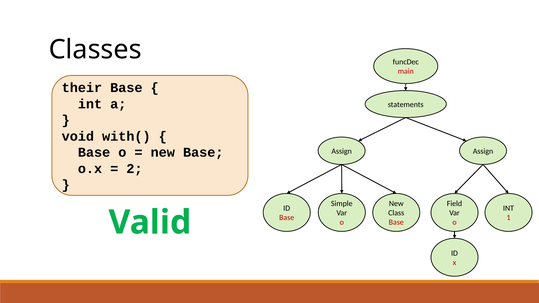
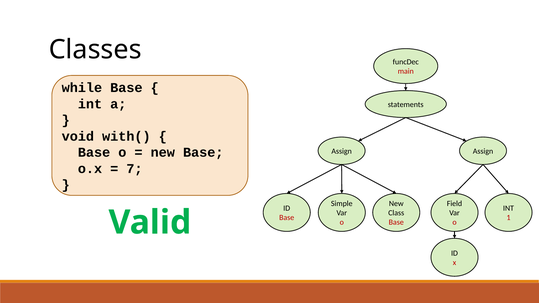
their: their -> while (82, 88)
2: 2 -> 7 (134, 169)
